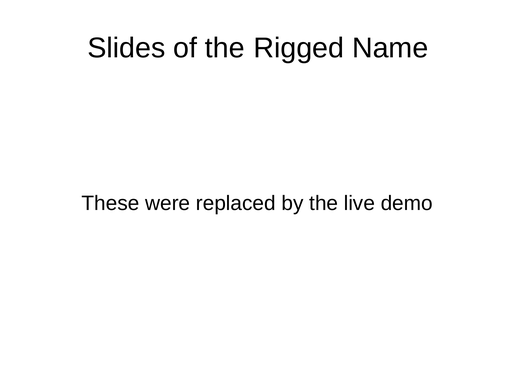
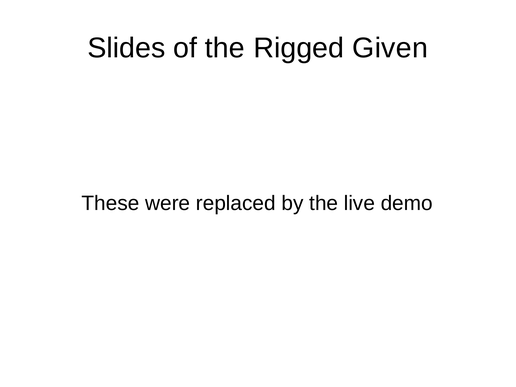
Name: Name -> Given (390, 48)
